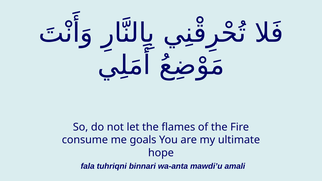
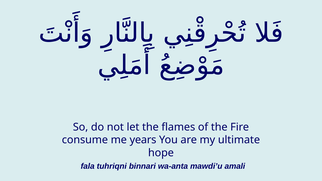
goals: goals -> years (143, 140)
